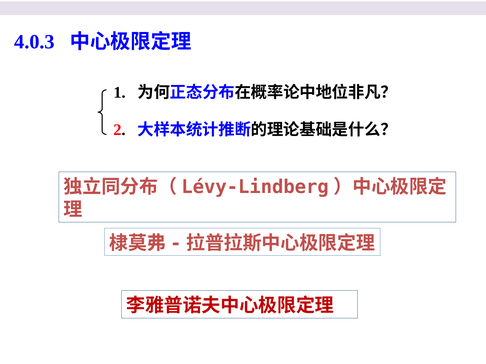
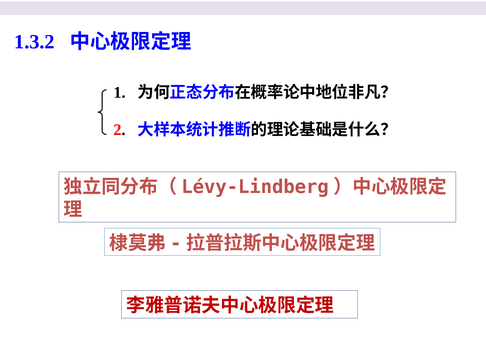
4.0.3: 4.0.3 -> 1.3.2 (35, 42)
